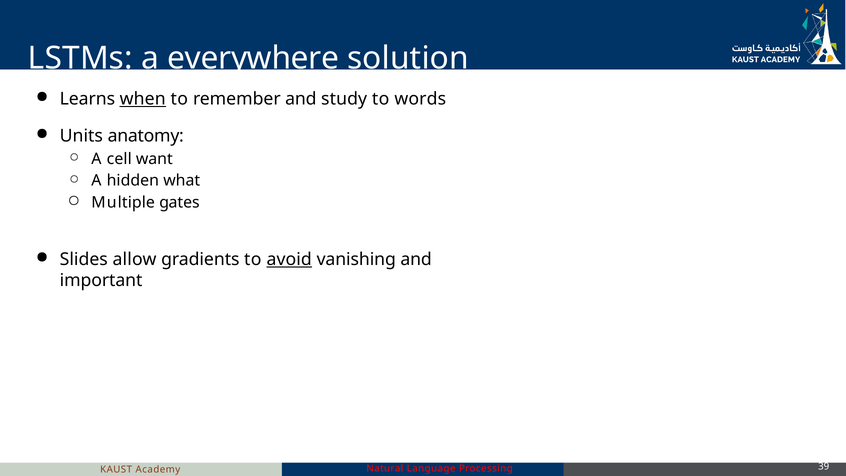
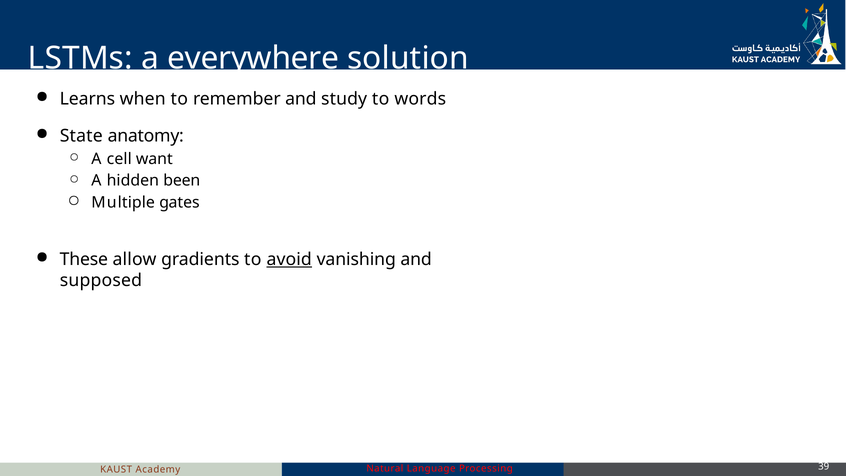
when underline: present -> none (143, 99)
Units: Units -> State (81, 136)
what: what -> been (182, 181)
Slides: Slides -> These (84, 259)
important: important -> supposed (101, 281)
